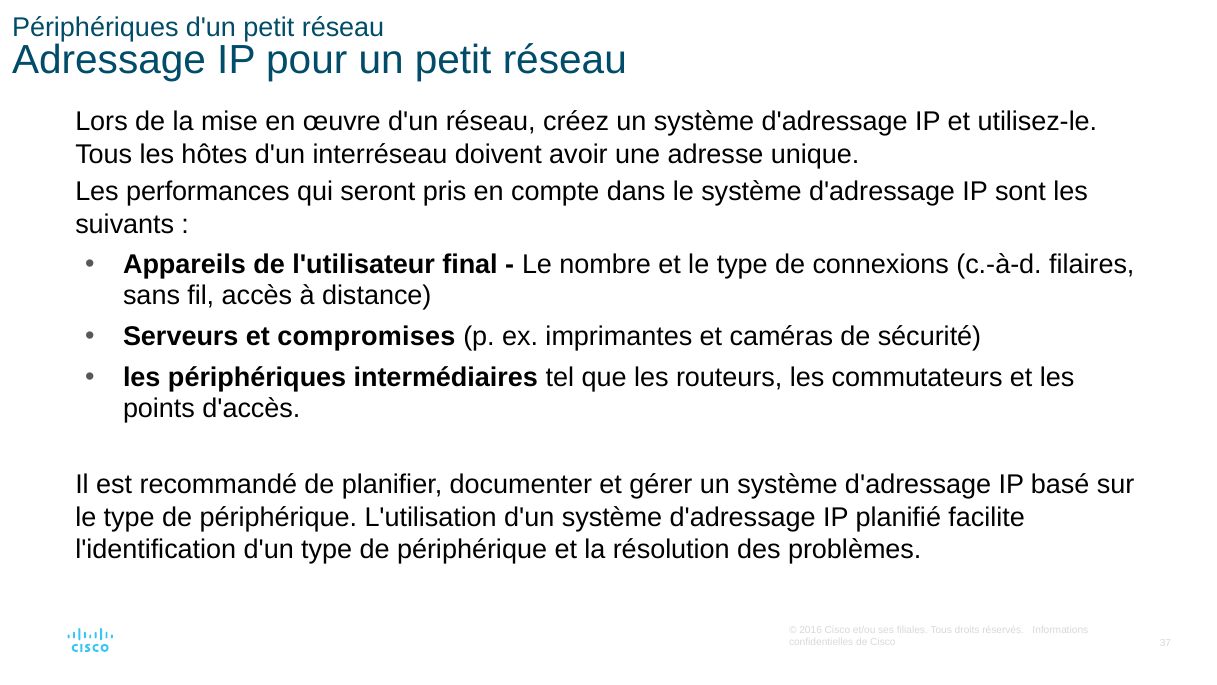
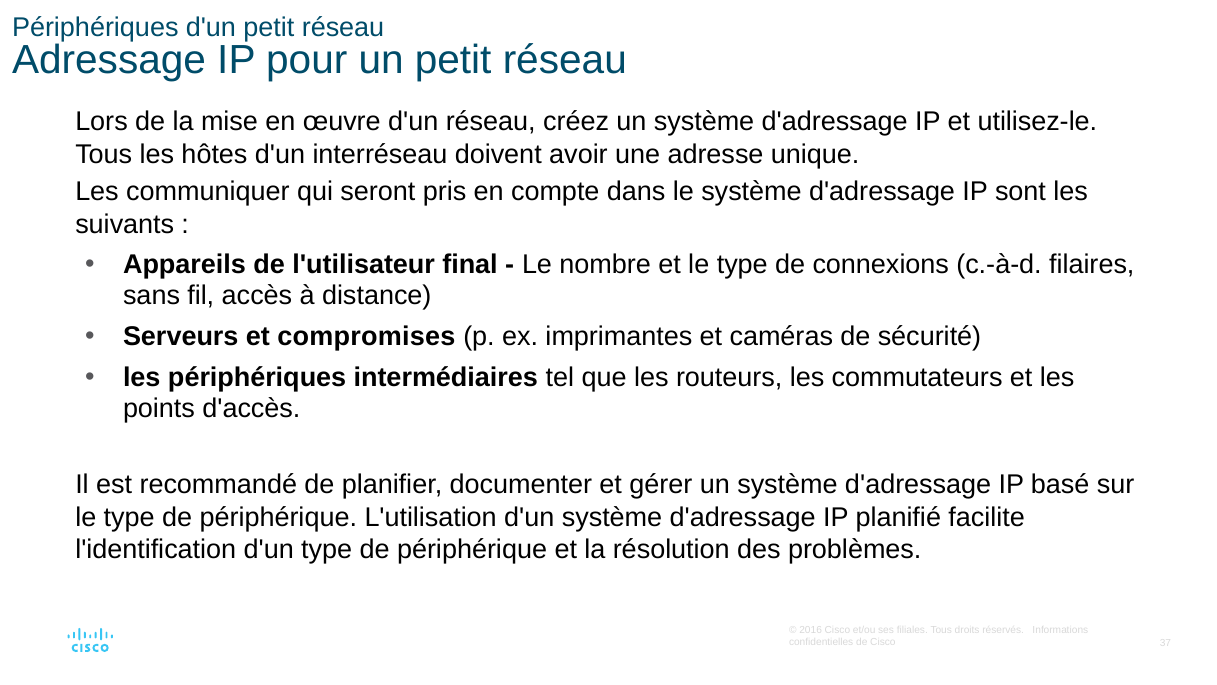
performances: performances -> communiquer (208, 192)
